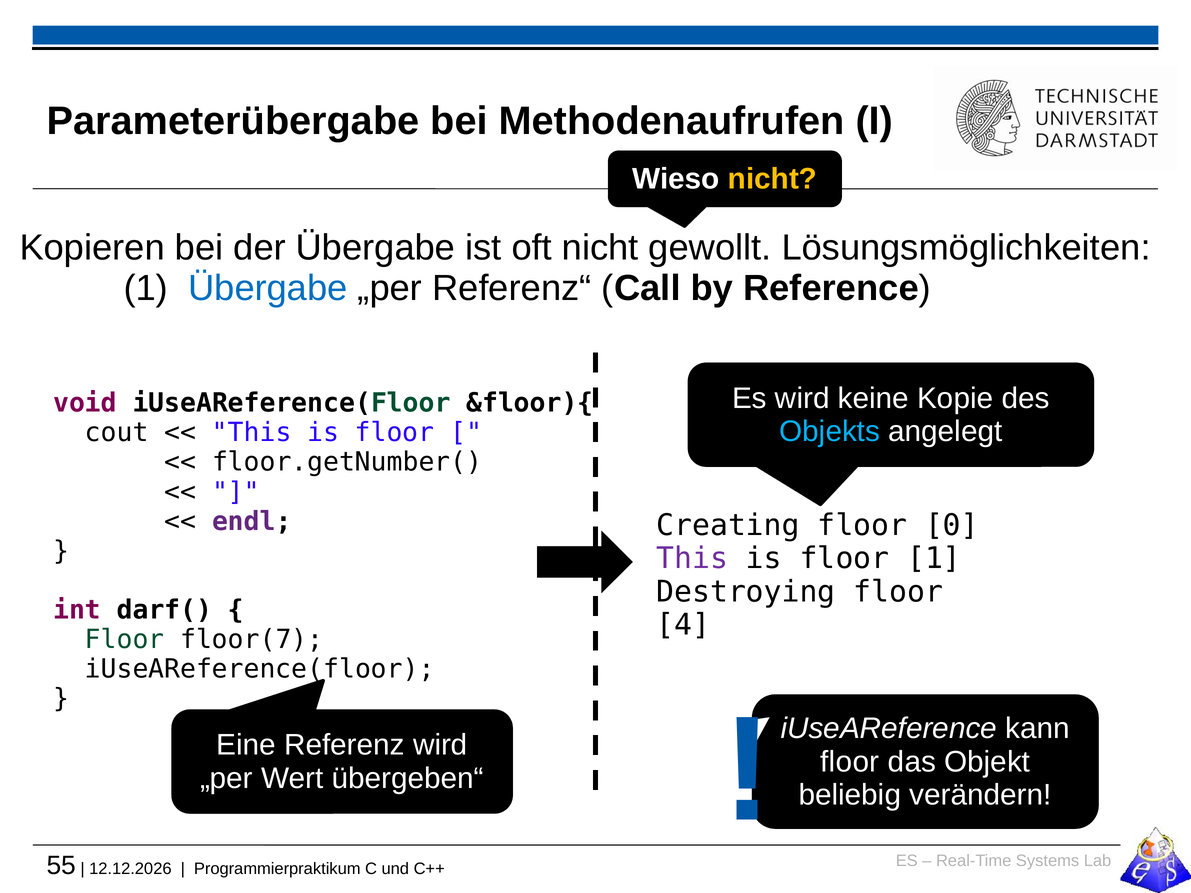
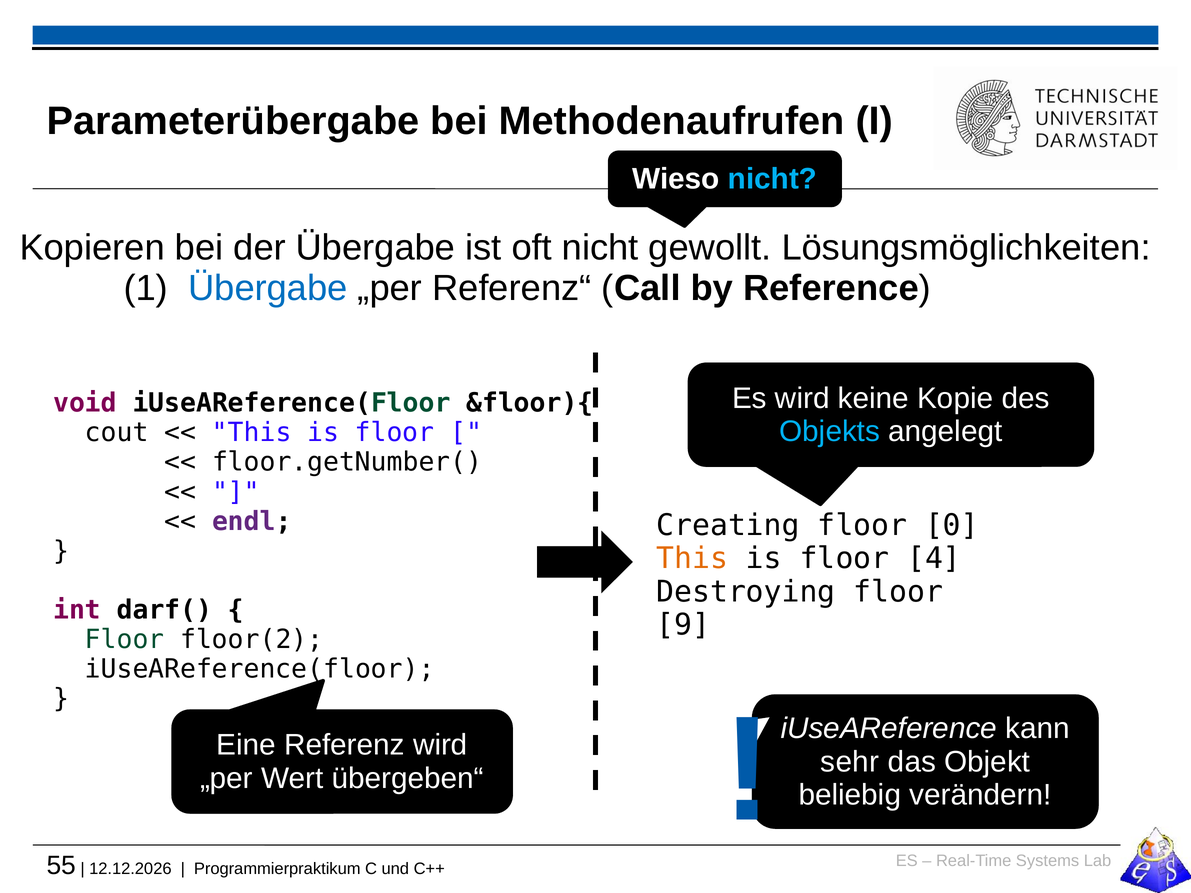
nicht colour: yellow -> light blue (773, 179)
This colour: purple -> orange (692, 559)
floor 1: 1 -> 4 (934, 559)
4: 4 -> 9 (683, 625)
floor(7: floor(7 -> floor(2 (252, 640)
floor: floor -> sehr (850, 762)
